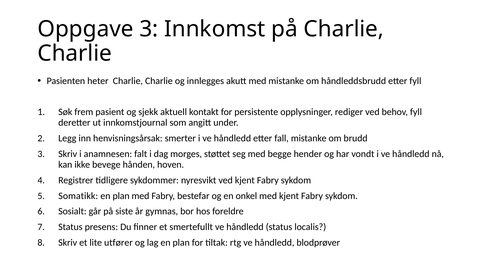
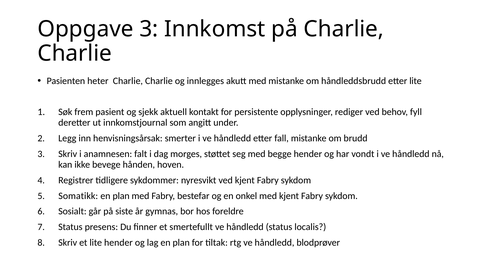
etter fyll: fyll -> lite (415, 81)
lite utfører: utfører -> hender (118, 243)
